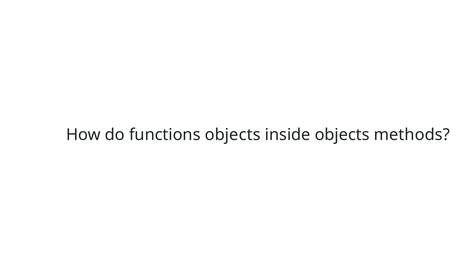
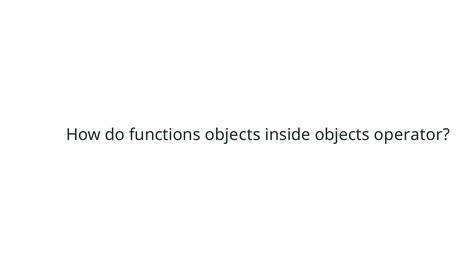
methods: methods -> operator (412, 135)
